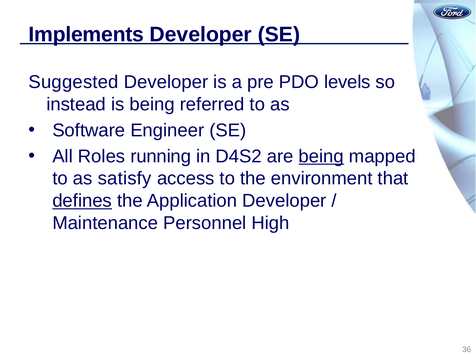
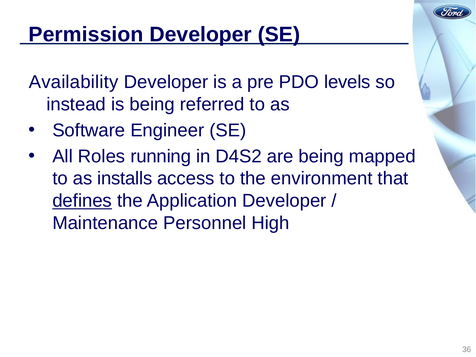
Implements: Implements -> Permission (86, 34)
Suggested: Suggested -> Availability (74, 82)
being underline: present -> none (321, 156)
satisfy: satisfy -> installs (125, 179)
